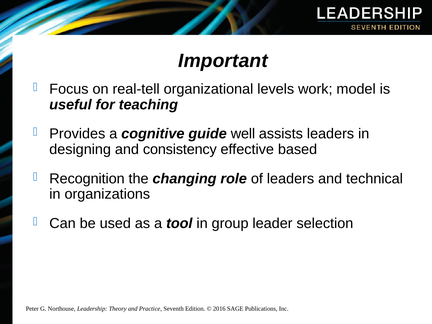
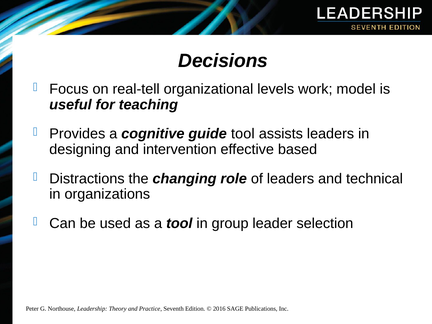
Important: Important -> Decisions (223, 61)
guide well: well -> tool (243, 134)
consistency: consistency -> intervention (180, 149)
Recognition: Recognition -> Distractions (87, 179)
